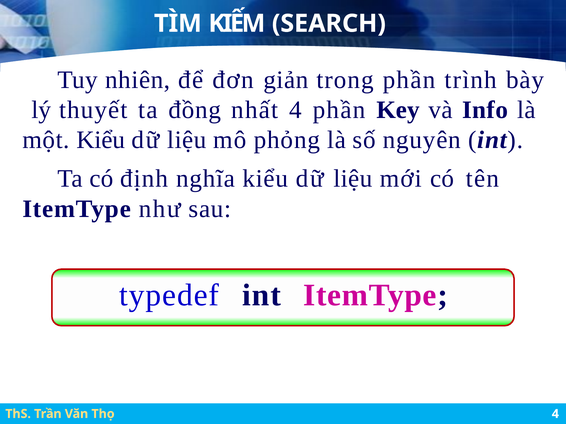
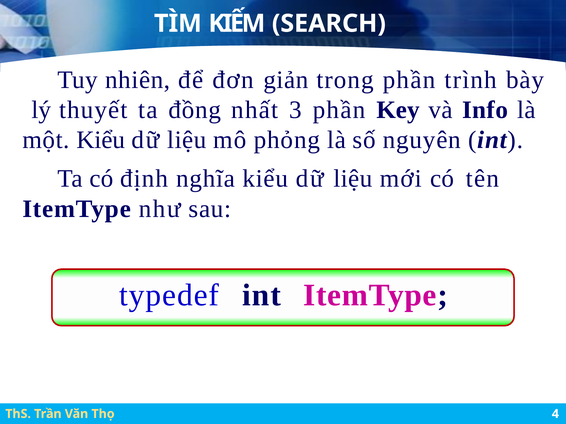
nhất 4: 4 -> 3 (296, 110)
